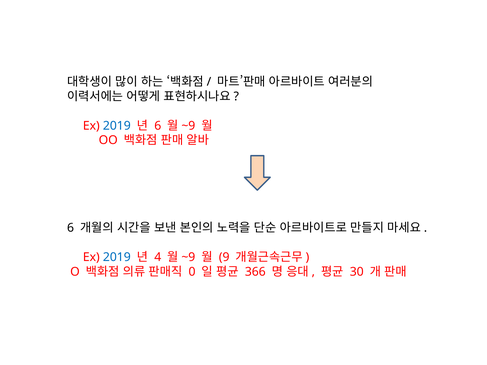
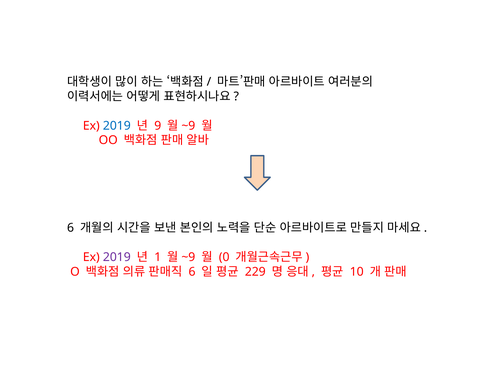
6: 6 -> 9 (158, 126)
2019 colour: blue -> purple (117, 257)
4: 4 -> 1 (158, 257)
9: 9 -> 0 (224, 257)
0: 0 -> 6 (192, 272)
366: 366 -> 229 (255, 272)
30: 30 -> 10 (357, 272)
